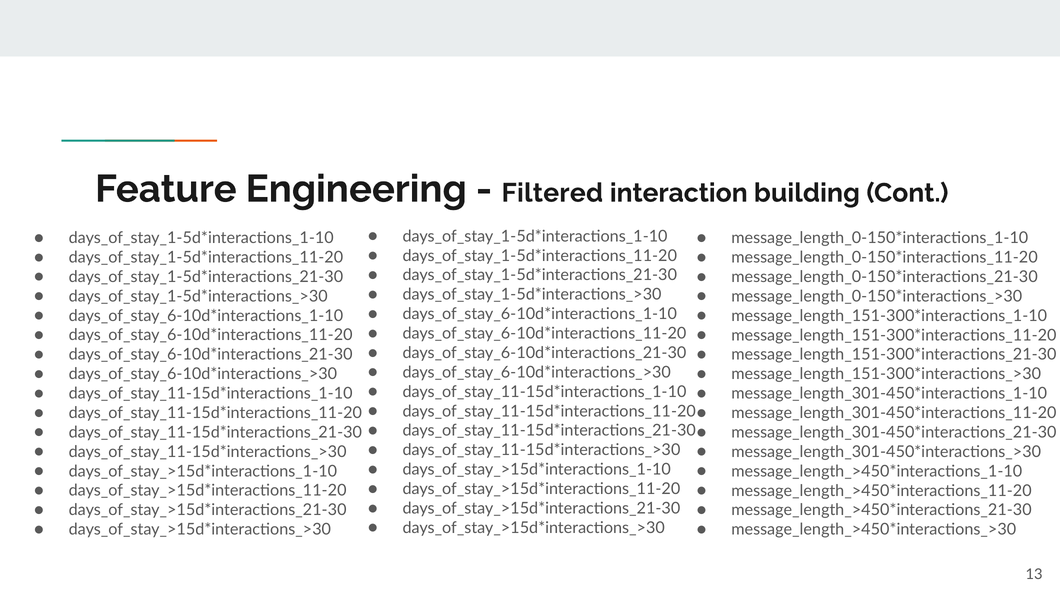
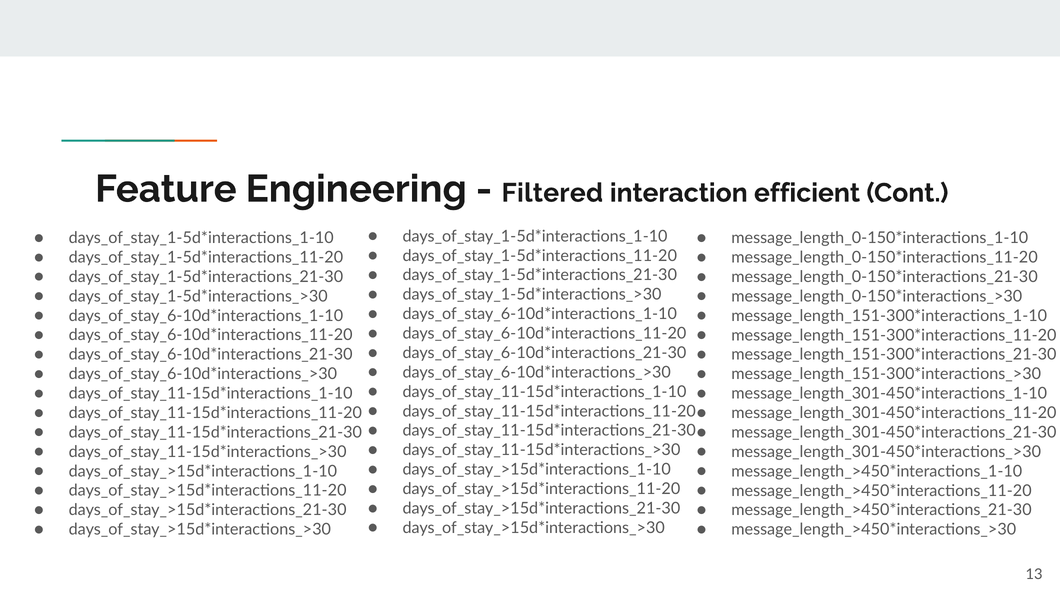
building: building -> efficient (807, 193)
